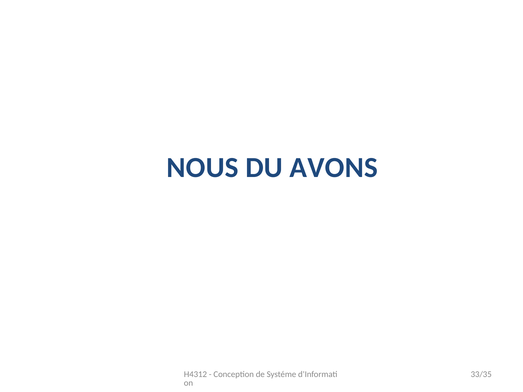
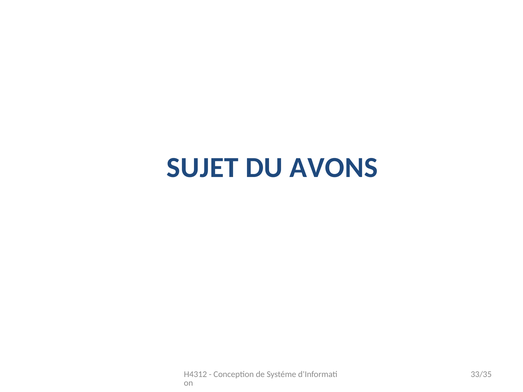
NOUS: NOUS -> SUJET (203, 168)
